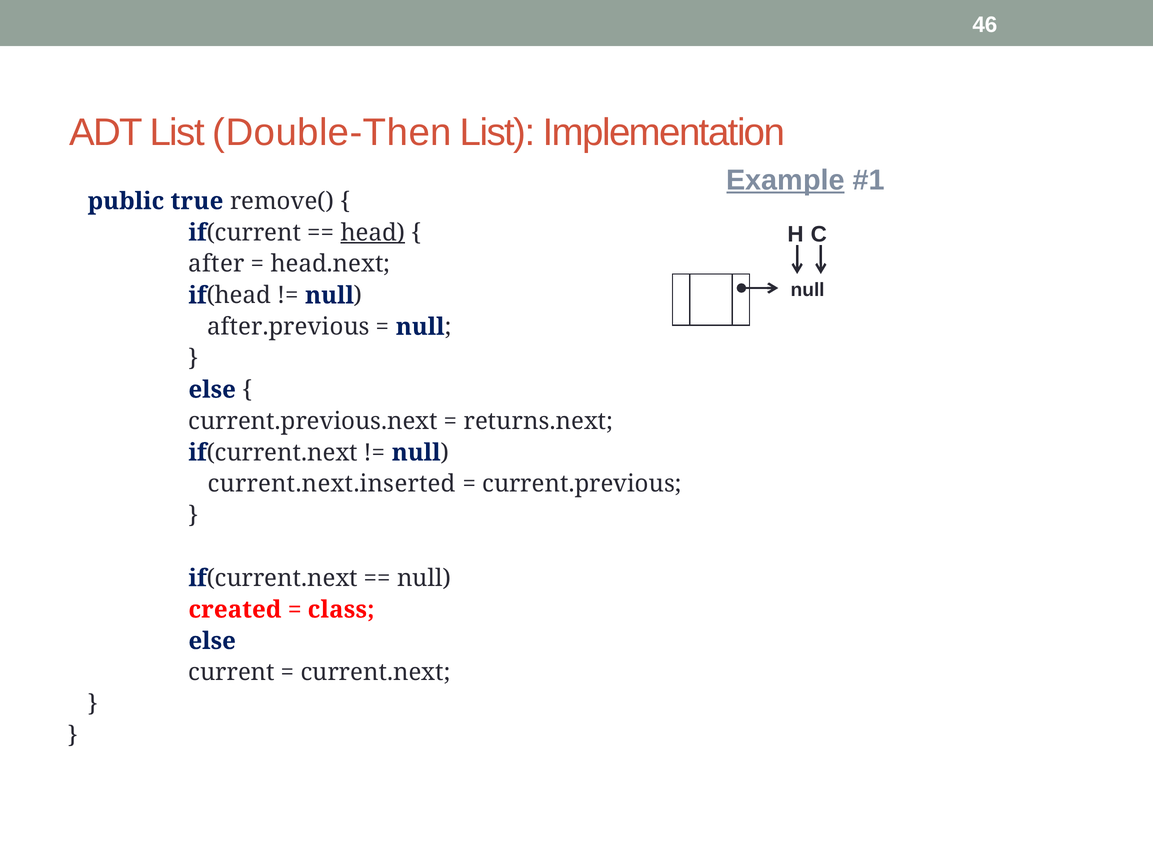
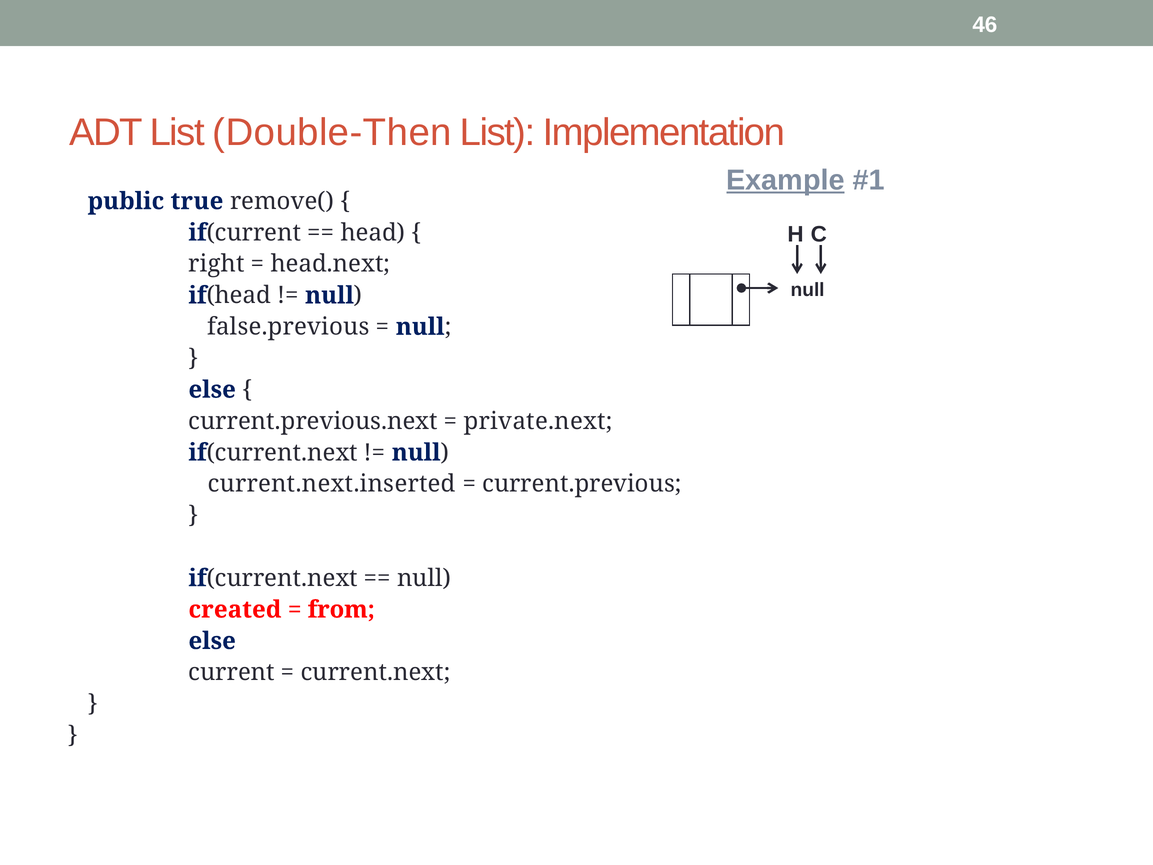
head underline: present -> none (373, 233)
after: after -> right (217, 264)
after.previous: after.previous -> false.previous (288, 327)
returns.next: returns.next -> private.next (538, 421)
class: class -> from (341, 609)
